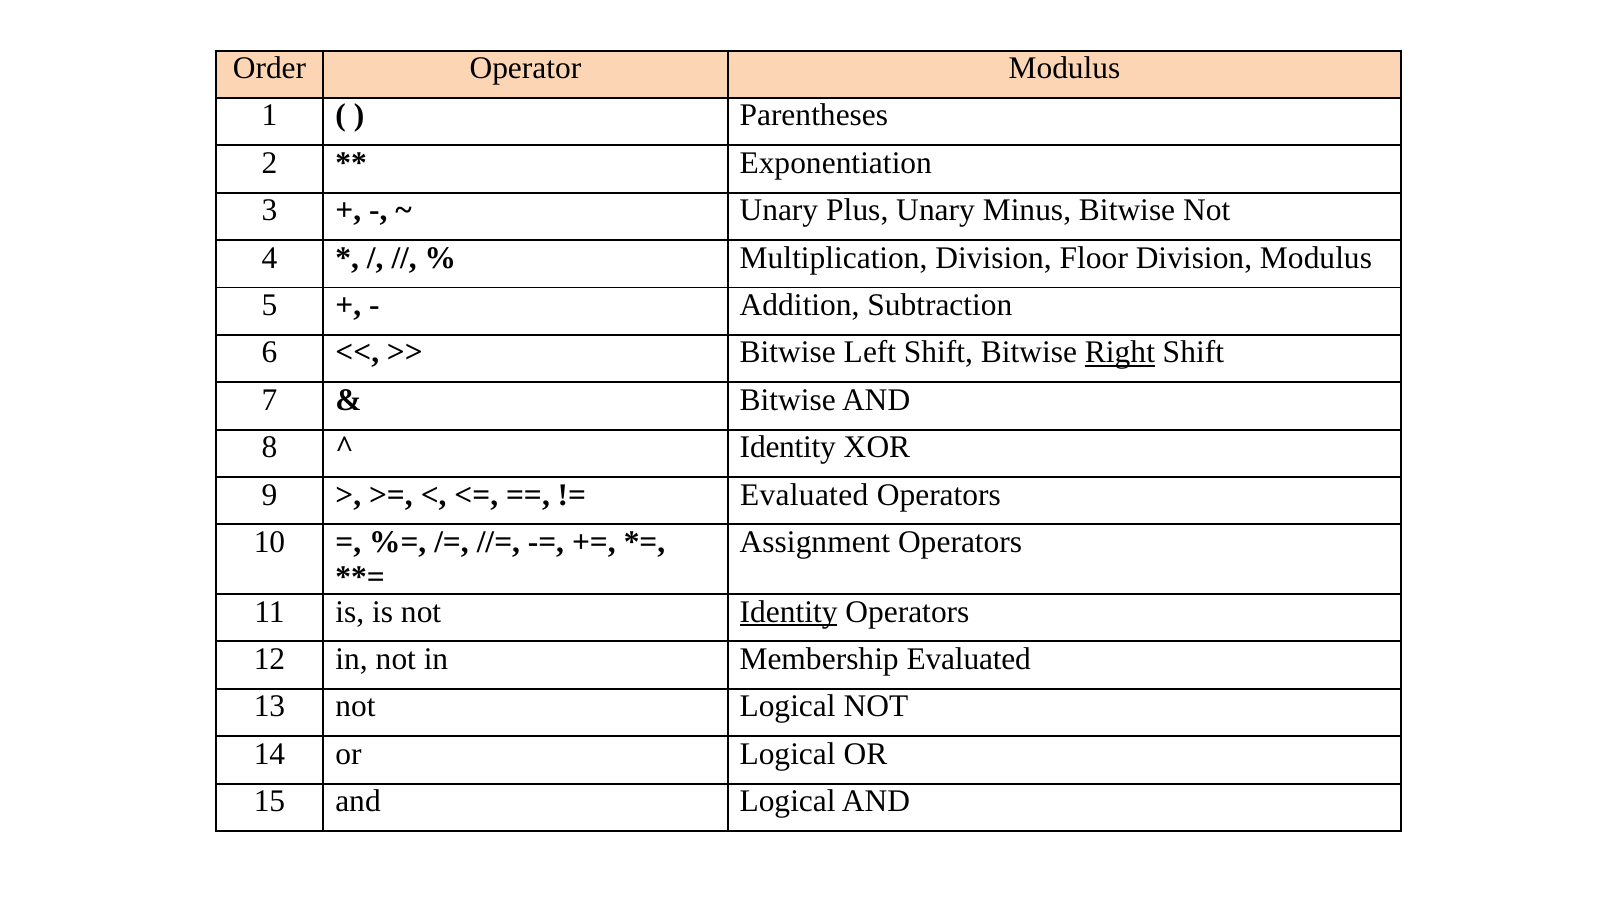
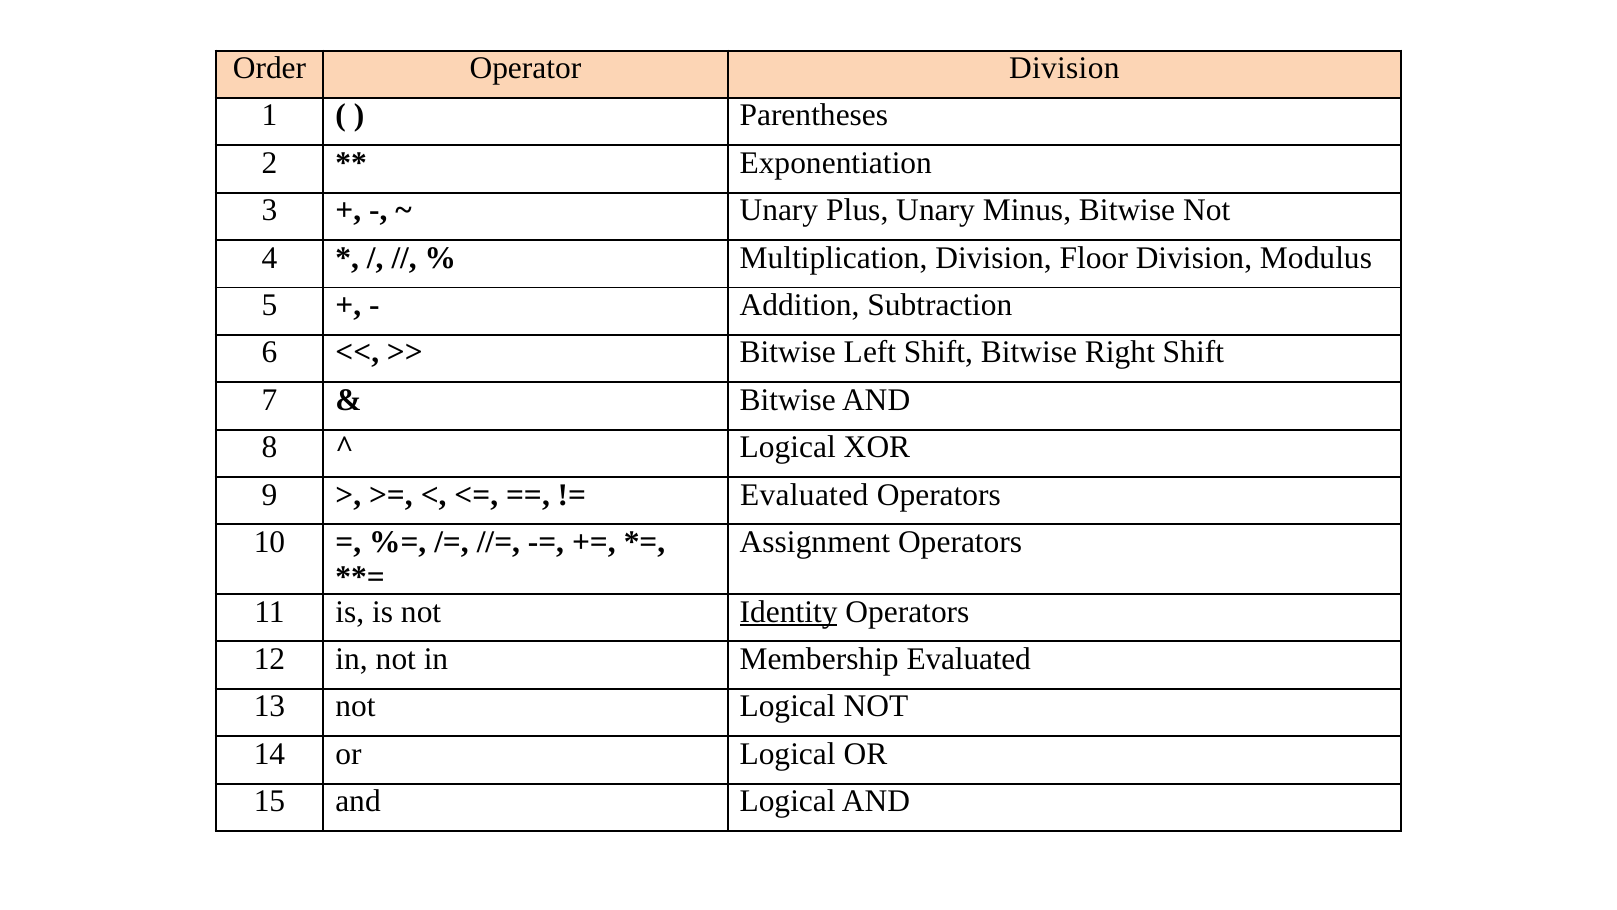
Operator Modulus: Modulus -> Division (1064, 68)
Right underline: present -> none (1120, 352)
Identity: Identity -> Logical (788, 447)
